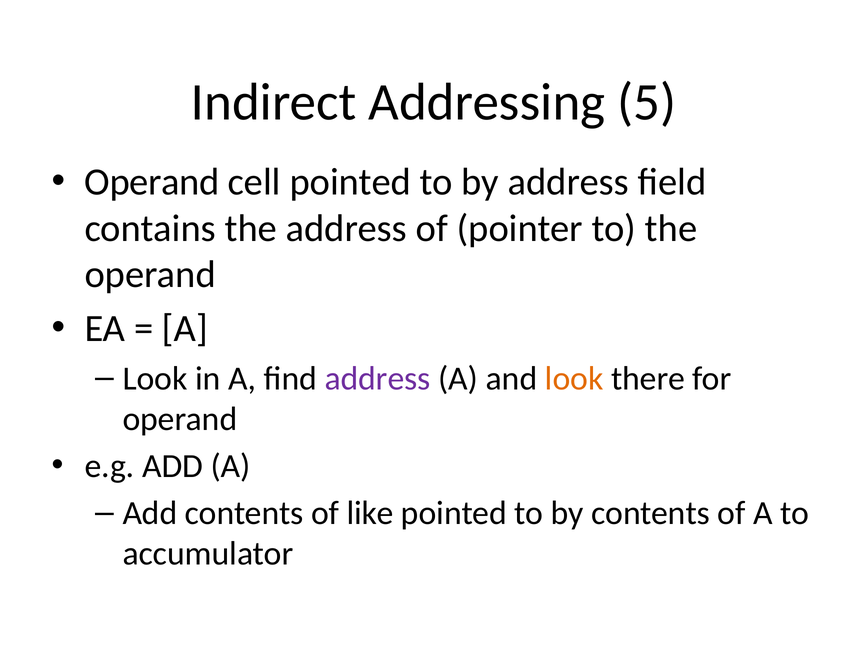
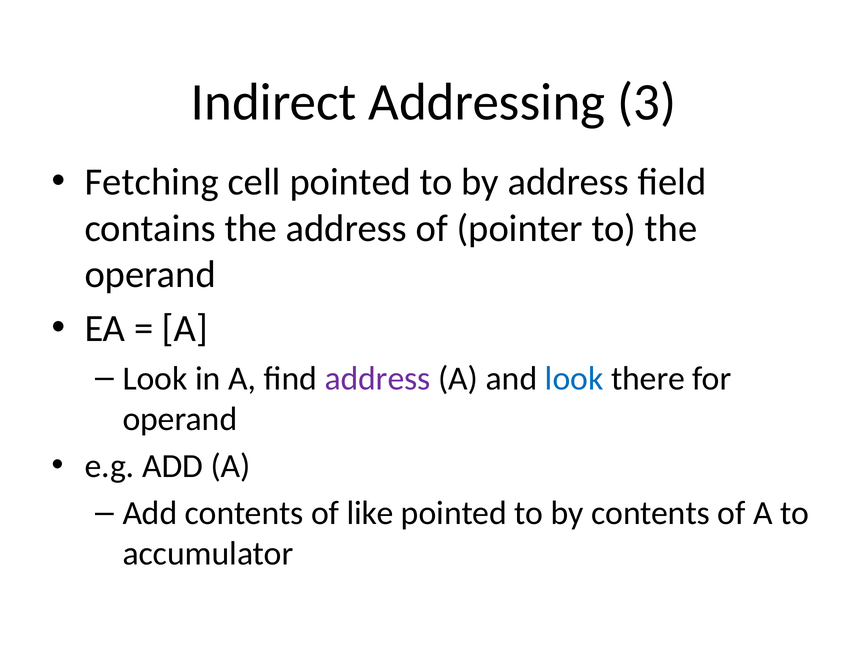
5: 5 -> 3 (647, 102)
Operand: Operand -> Fetching (152, 182)
look colour: orange -> blue (574, 379)
